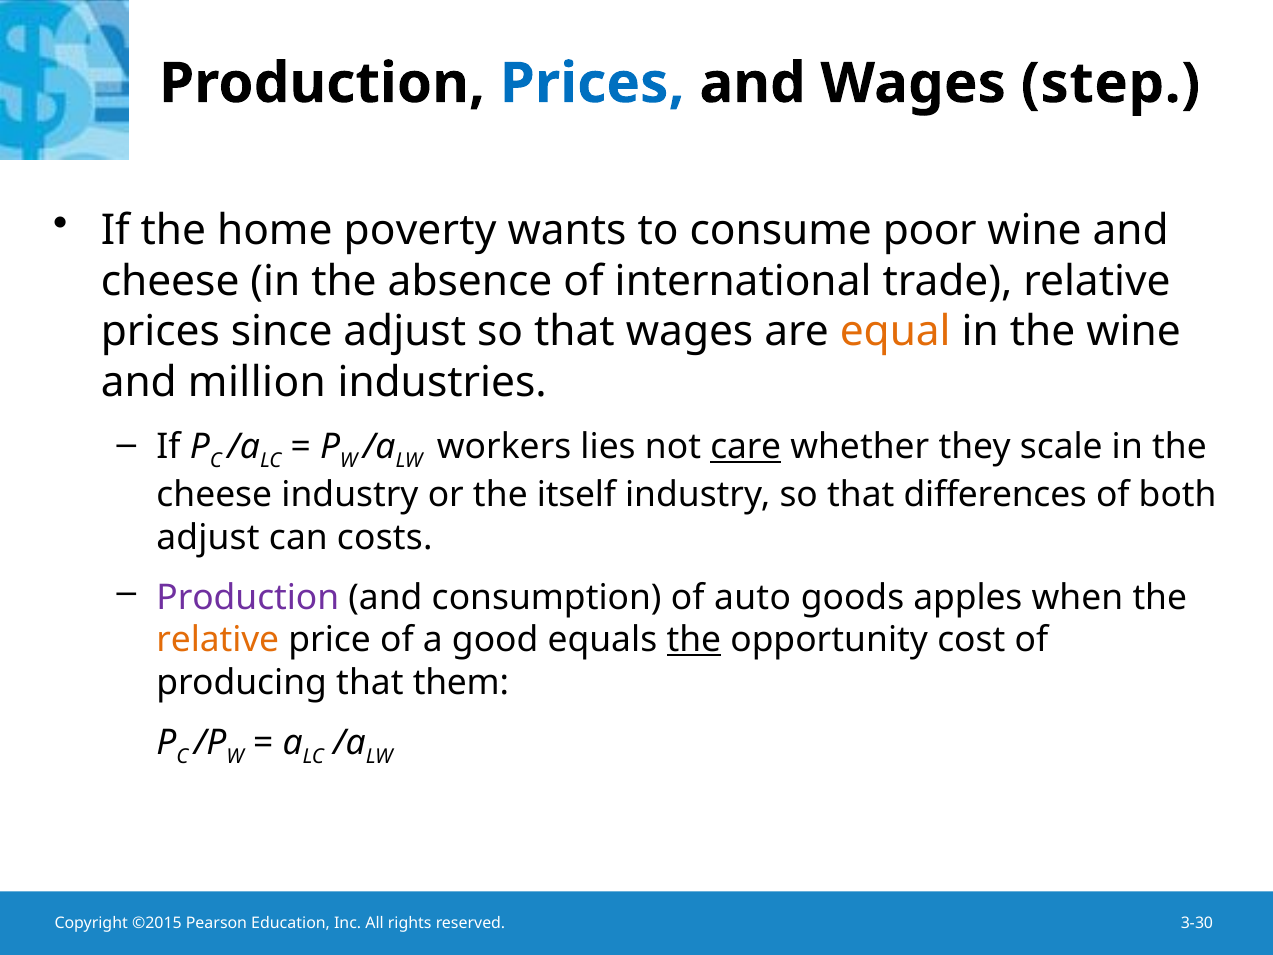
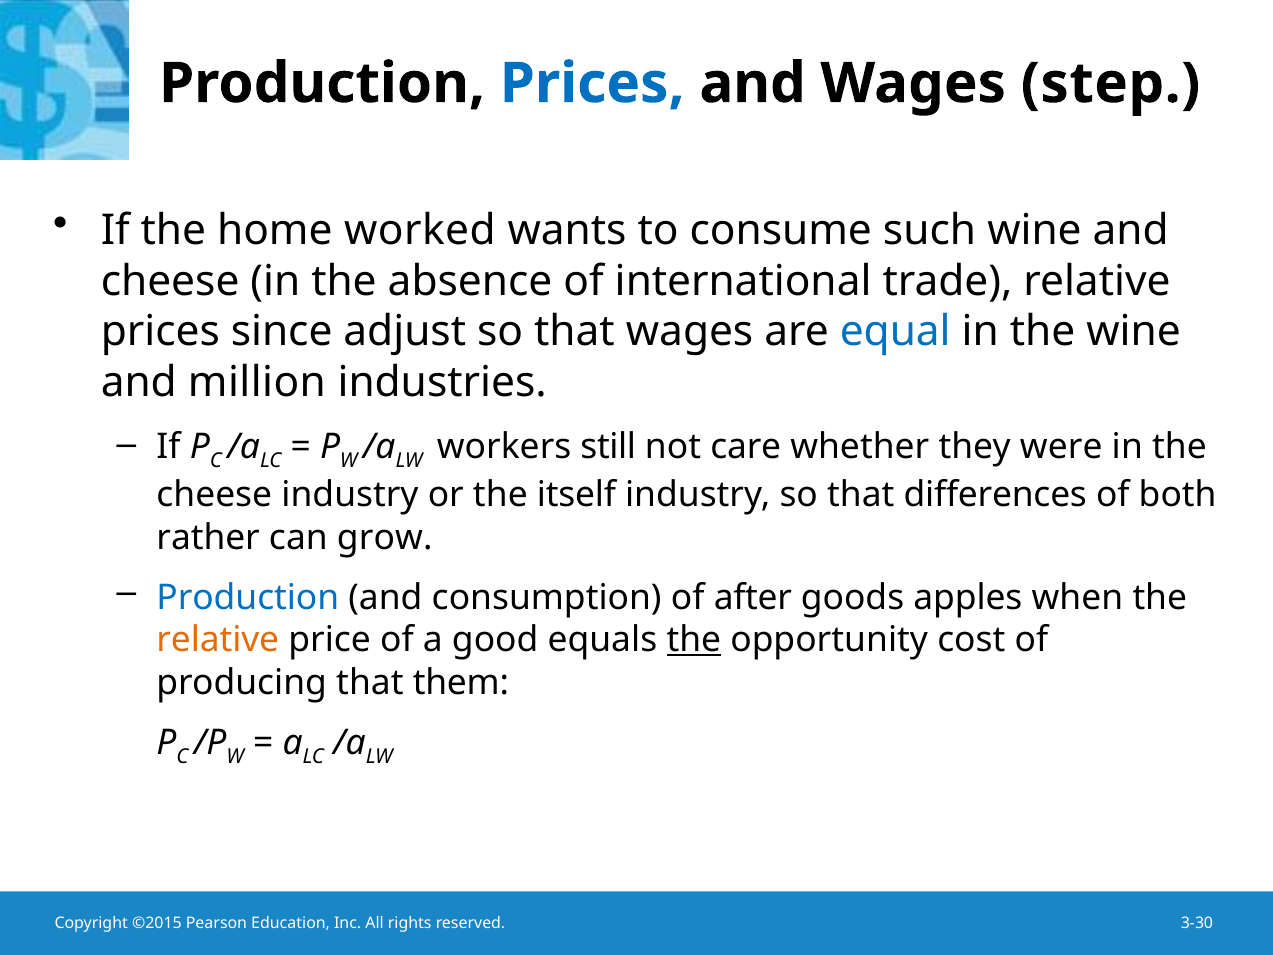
poverty: poverty -> worked (420, 230)
poor: poor -> such (930, 230)
equal colour: orange -> blue (895, 332)
lies: lies -> still (608, 447)
care underline: present -> none (746, 447)
scale: scale -> were (1061, 447)
adjust: adjust -> rather (208, 537)
costs: costs -> grow (385, 537)
Production colour: purple -> blue (248, 598)
auto: auto -> after (753, 598)
